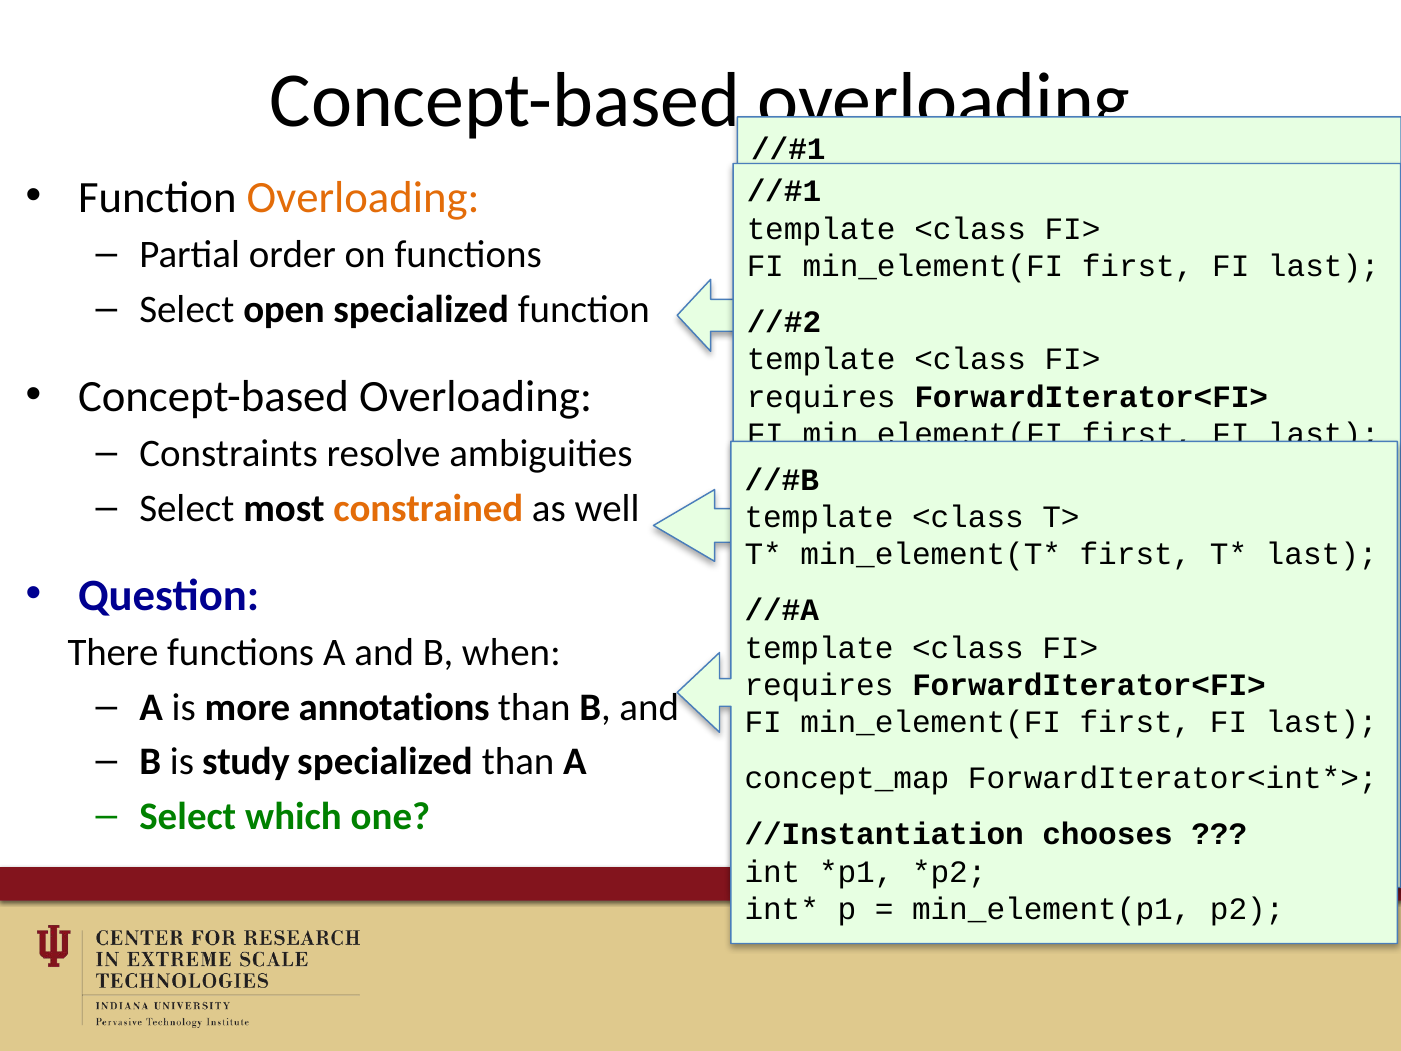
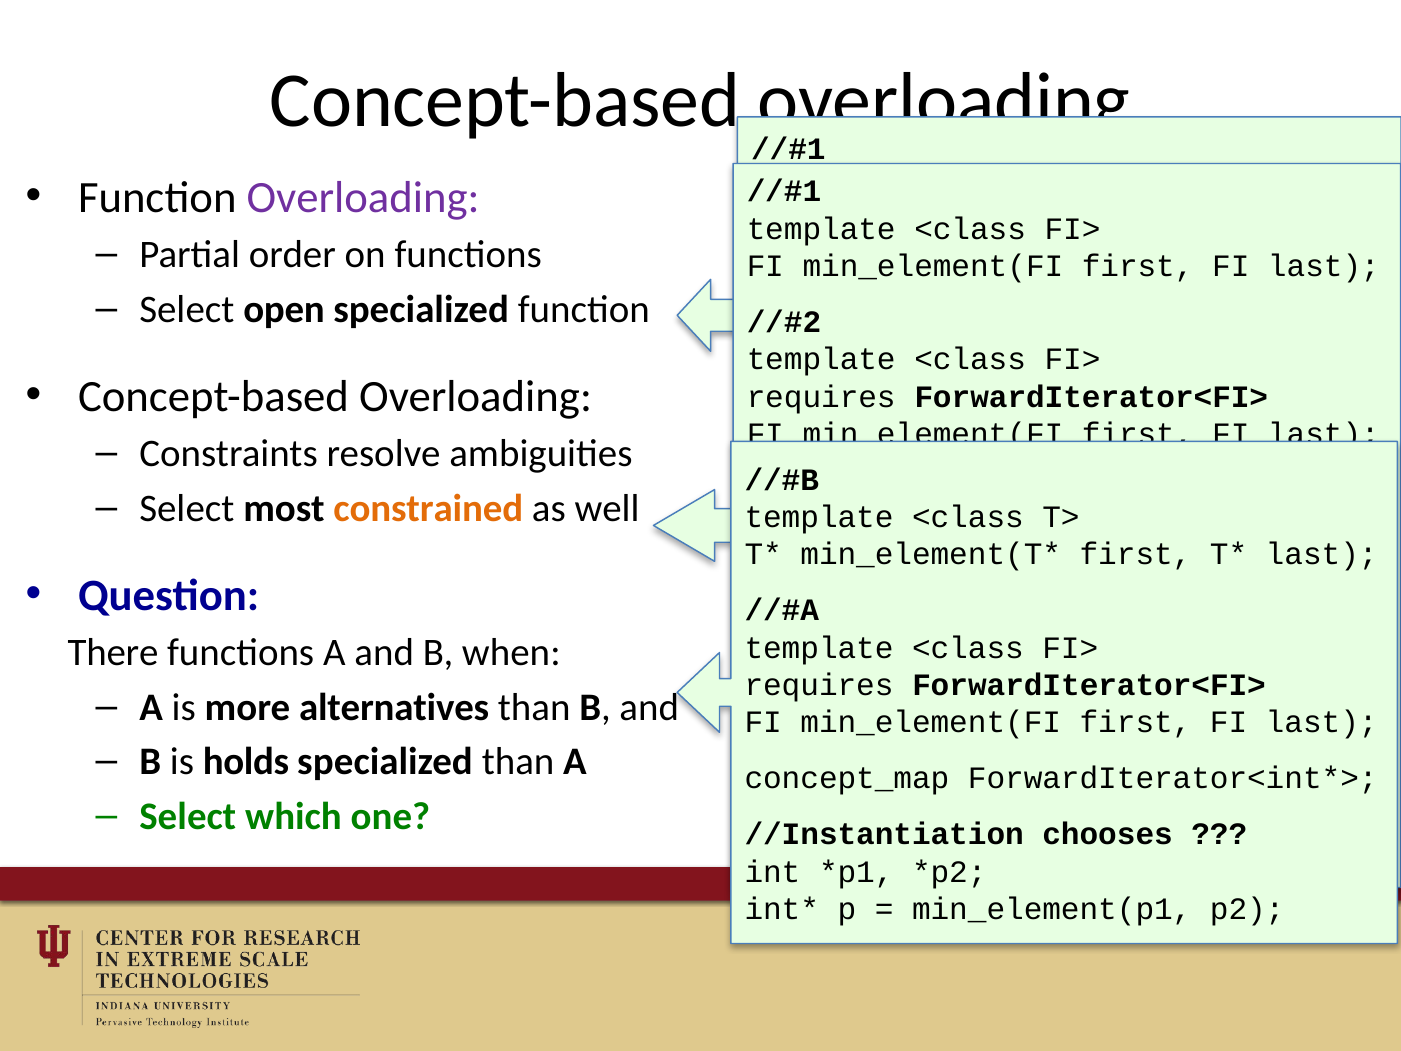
Overloading colour: orange -> purple (363, 197)
annotations: annotations -> alternatives (394, 707)
study: study -> holds (246, 762)
